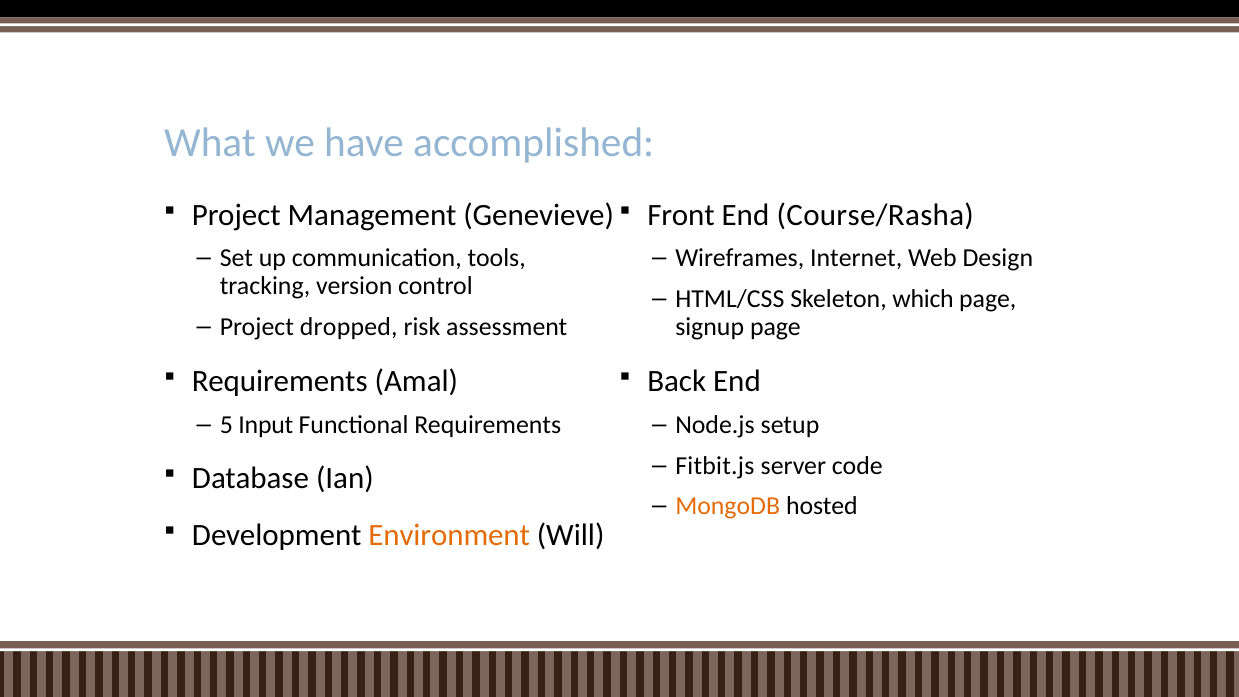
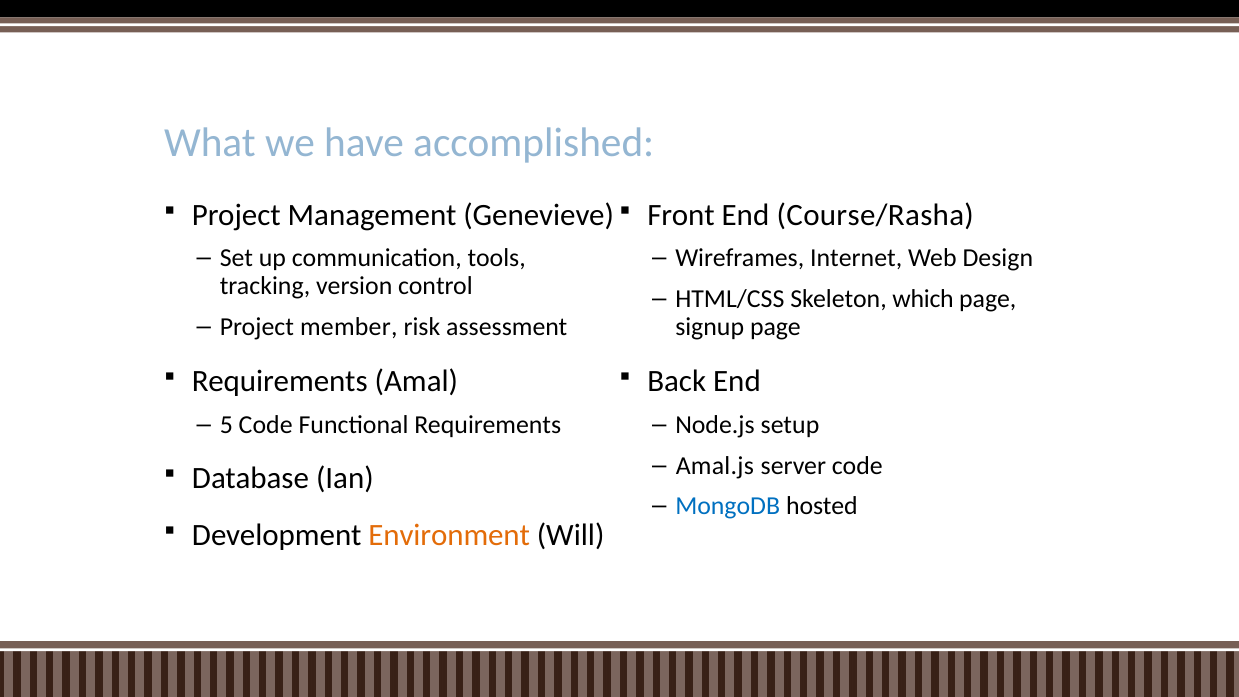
dropped: dropped -> member (349, 327)
5 Input: Input -> Code (266, 425)
Fitbit.js: Fitbit.js -> Amal.js (715, 466)
MongoDB colour: orange -> blue (728, 506)
